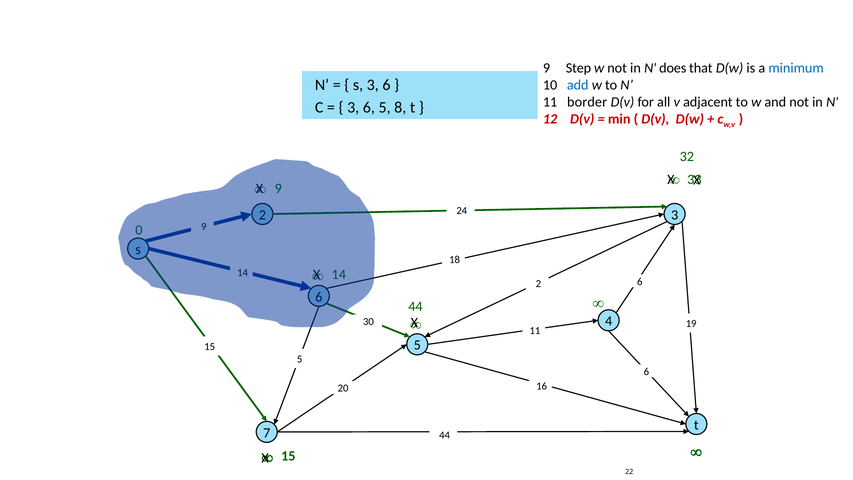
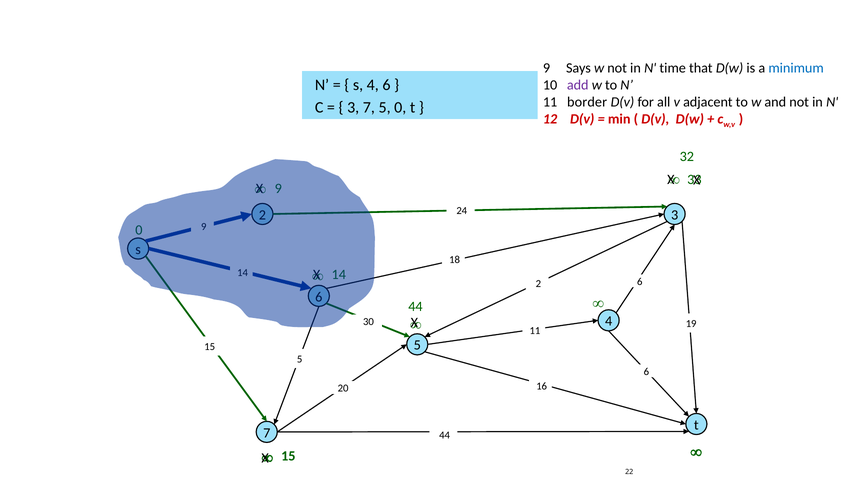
Step: Step -> Says (578, 68)
does: does -> time (673, 68)
3: 3 -> 4 (373, 85)
add colour: blue -> purple (578, 85)
6: 6 -> 7 (369, 107)
5 8: 8 -> 0 (400, 107)
